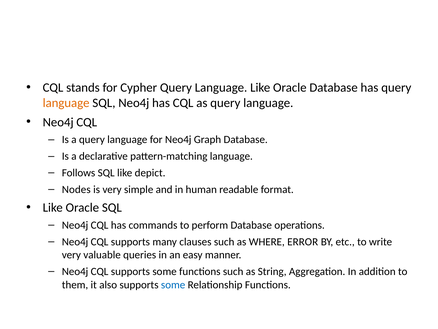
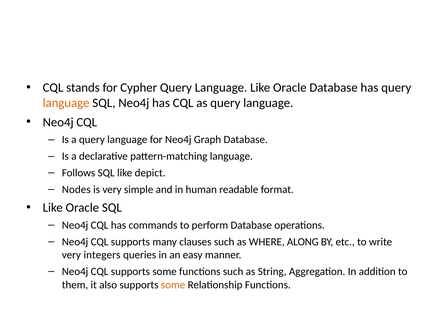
ERROR: ERROR -> ALONG (303, 241)
valuable: valuable -> integers (102, 255)
some colour: blue -> orange (173, 284)
